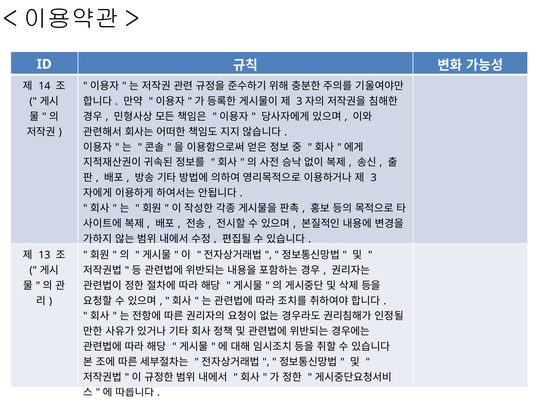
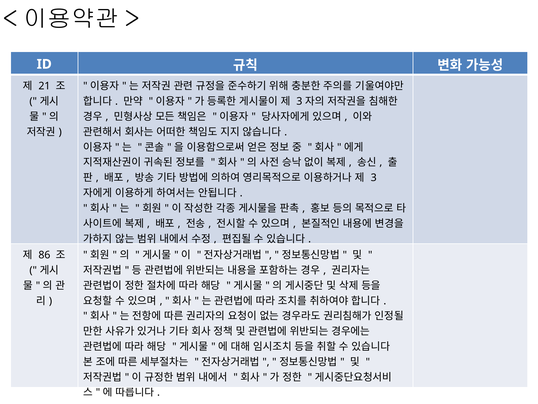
14: 14 -> 21 (44, 86)
13: 13 -> 86 (44, 255)
